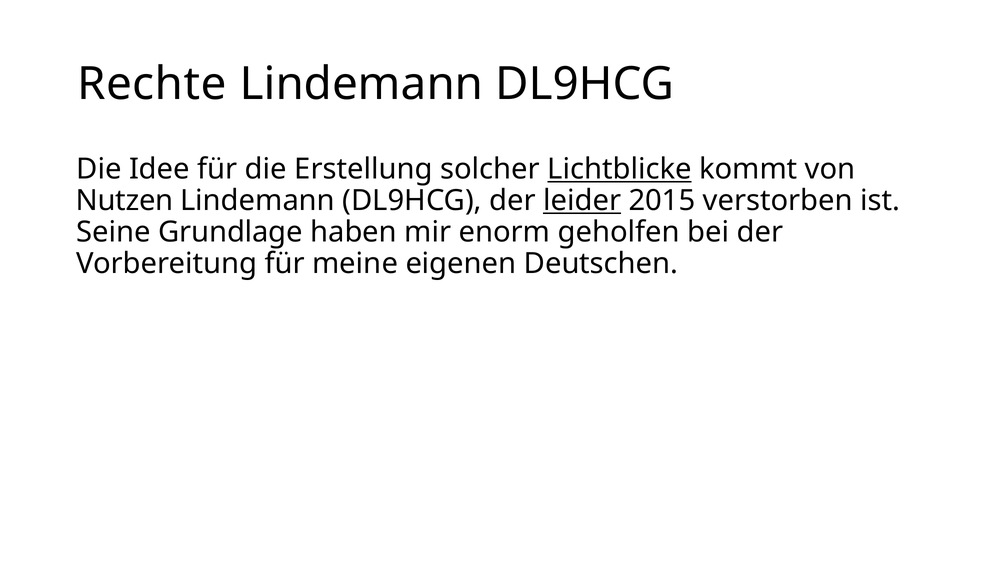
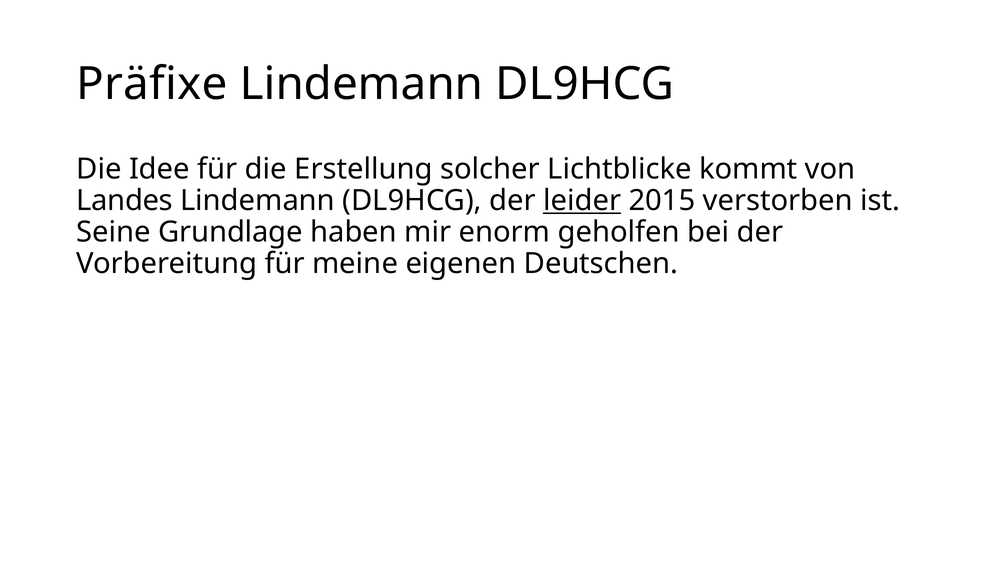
Rechte: Rechte -> Präfixe (152, 84)
Lichtblicke underline: present -> none (619, 169)
Nutzen: Nutzen -> Landes (125, 201)
